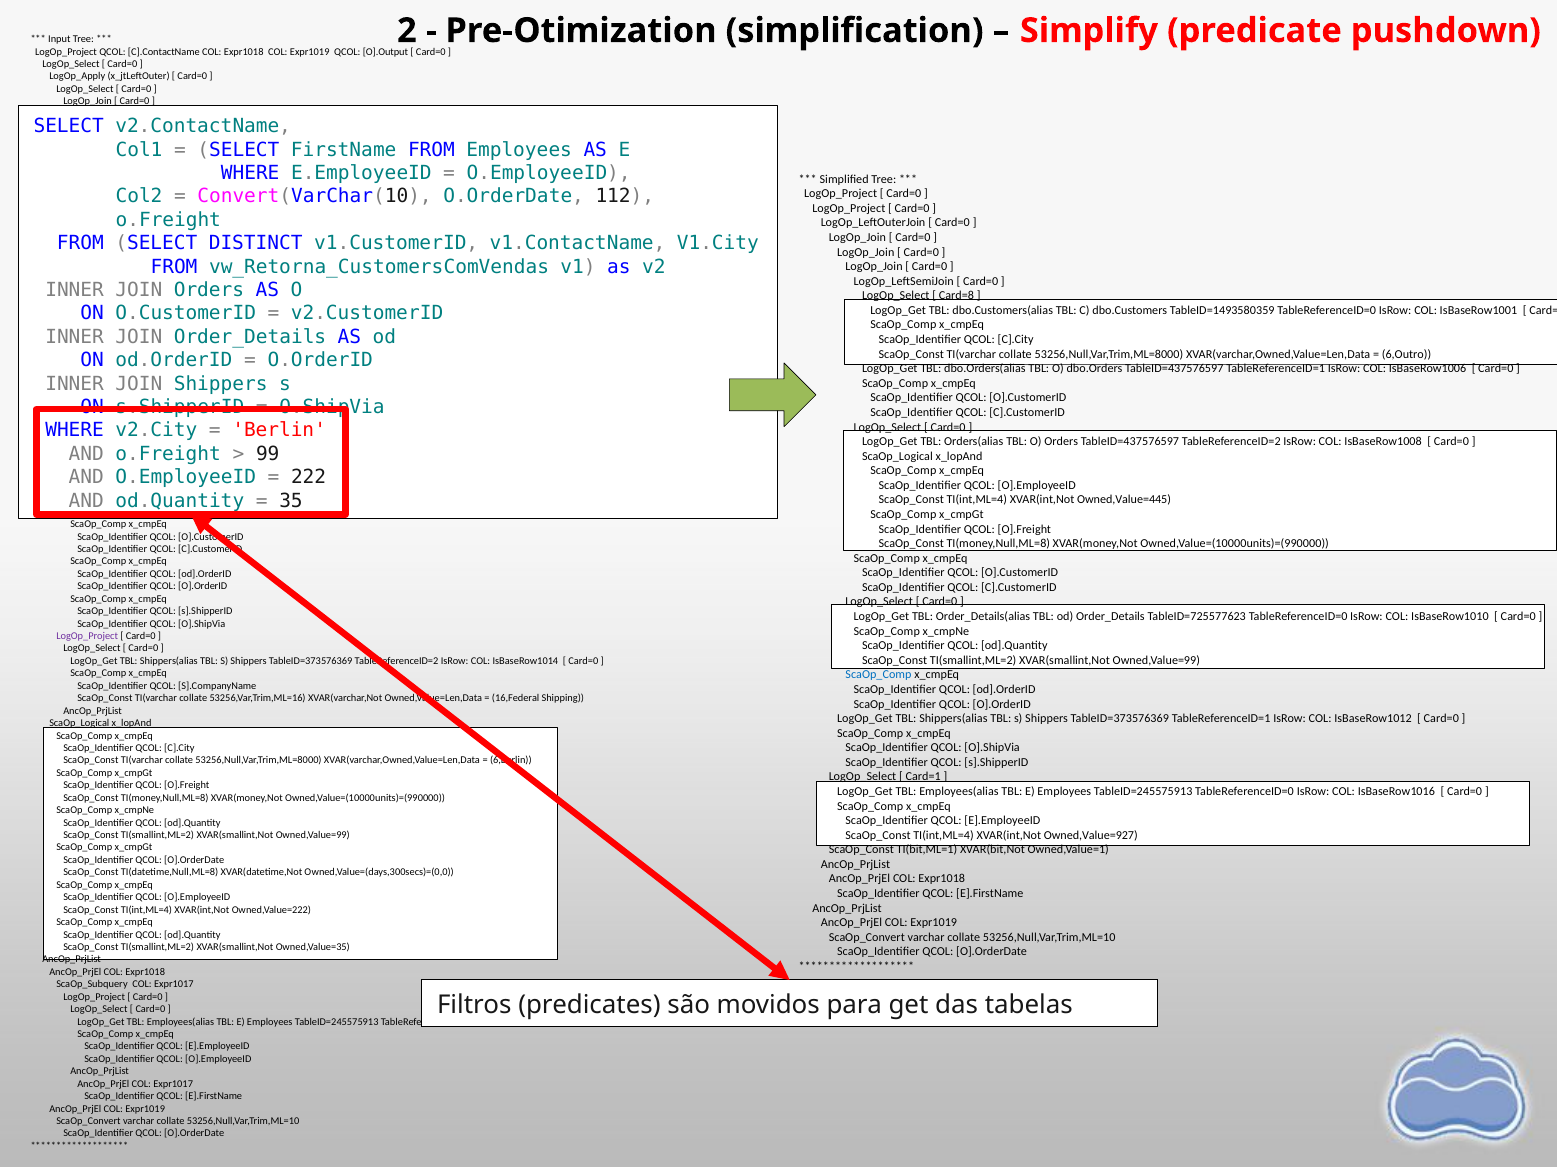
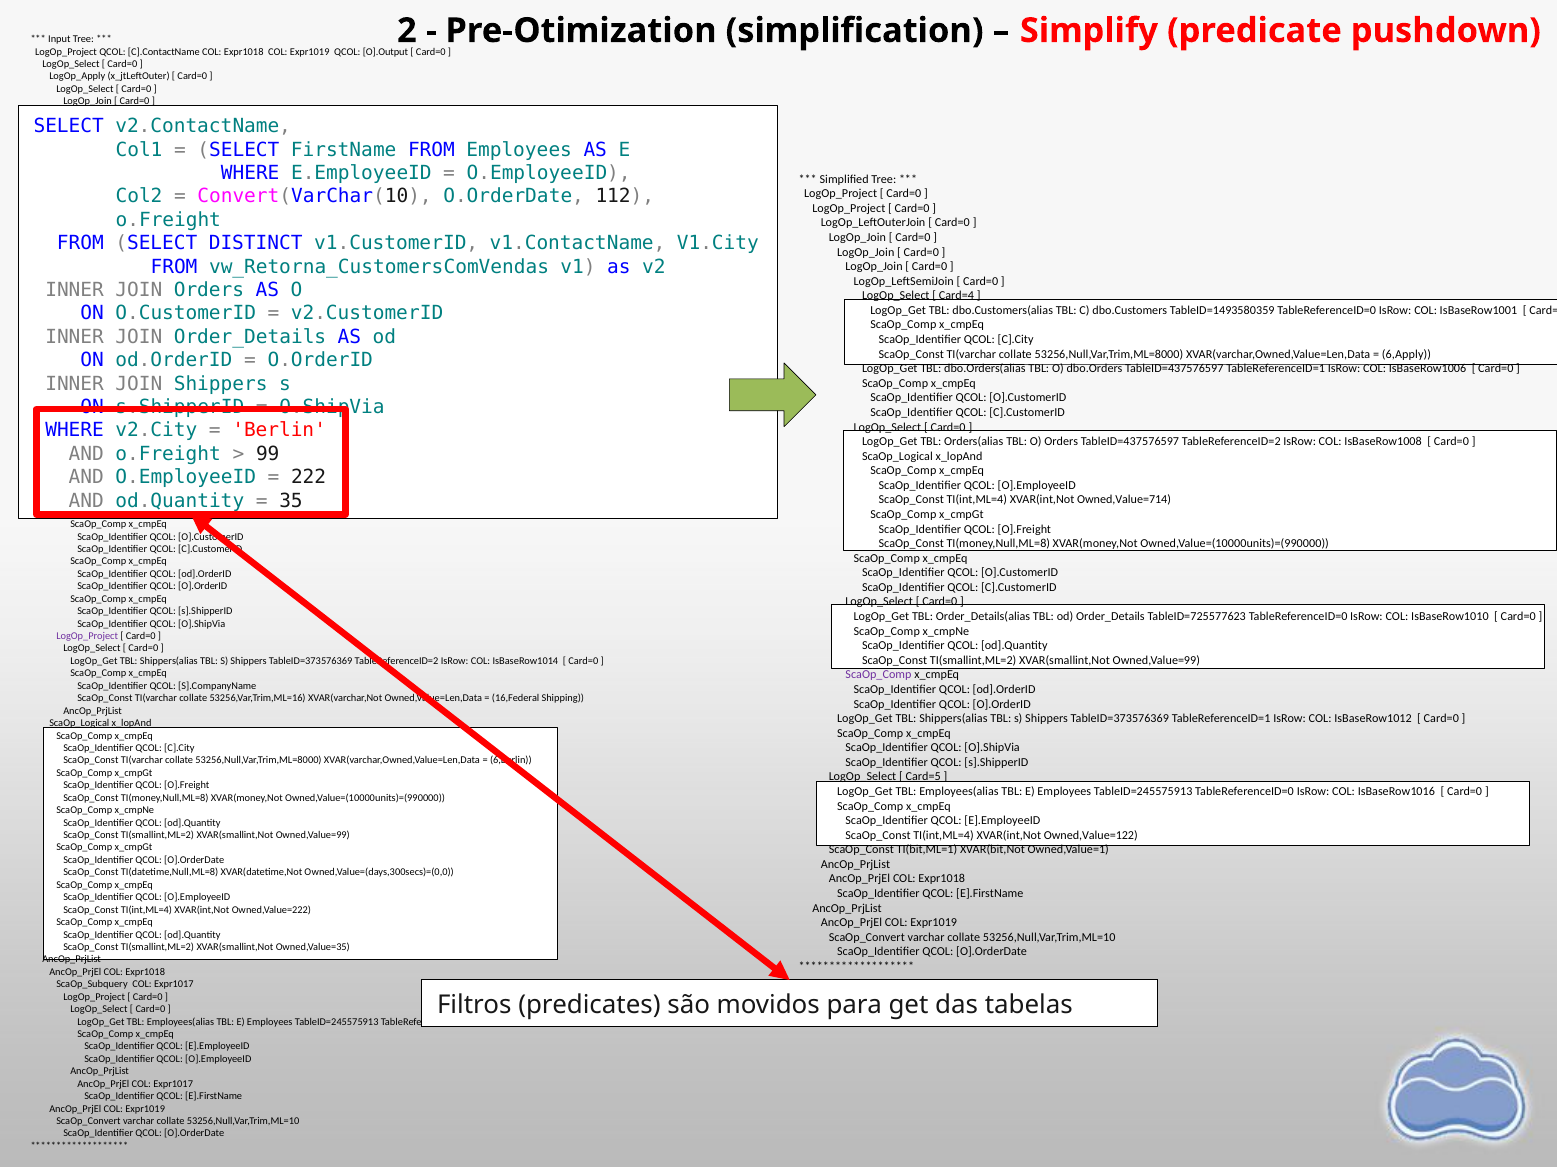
Card=8: Card=8 -> Card=4 (956, 296)
6,Outro: 6,Outro -> 6,Apply (1406, 354)
Owned,Value=445: Owned,Value=445 -> Owned,Value=714 (1124, 500)
ScaOp_Comp colour: blue -> purple (879, 675)
Card=1: Card=1 -> Card=5 (923, 777)
Owned,Value=927: Owned,Value=927 -> Owned,Value=122 (1091, 836)
